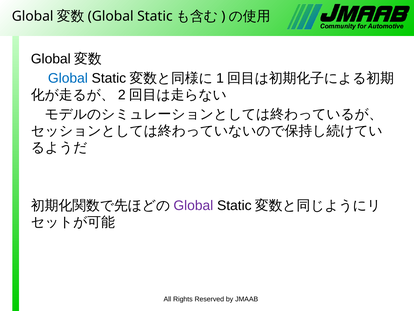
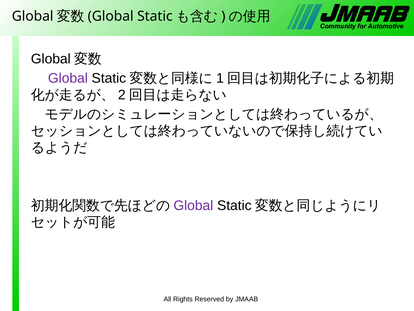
Global colour: blue -> purple (68, 78)
